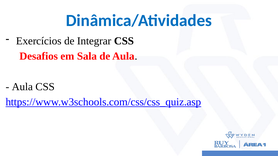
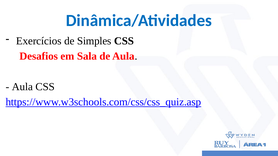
Integrar: Integrar -> Simples (94, 41)
